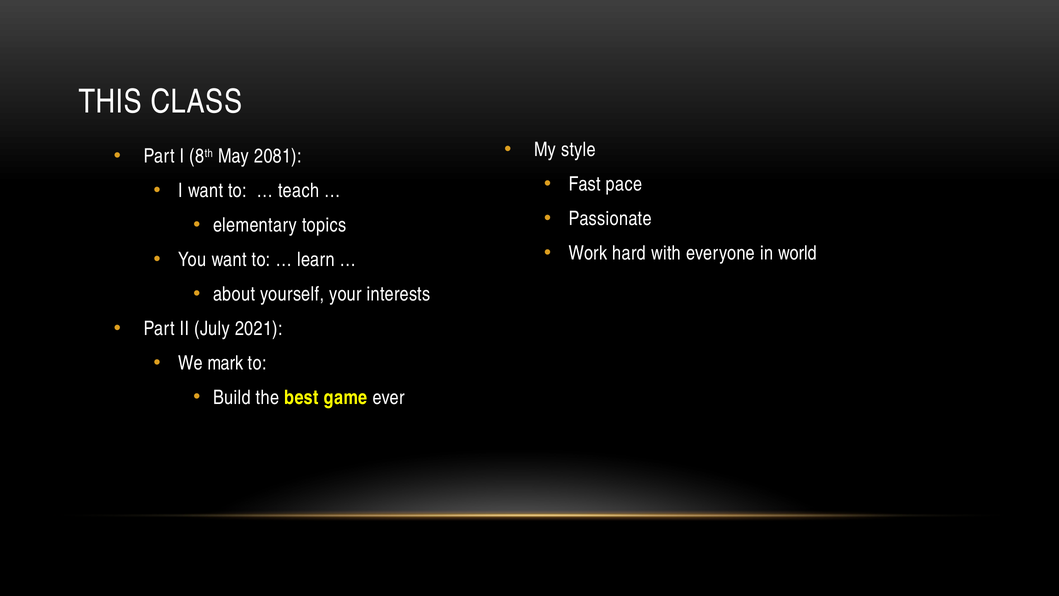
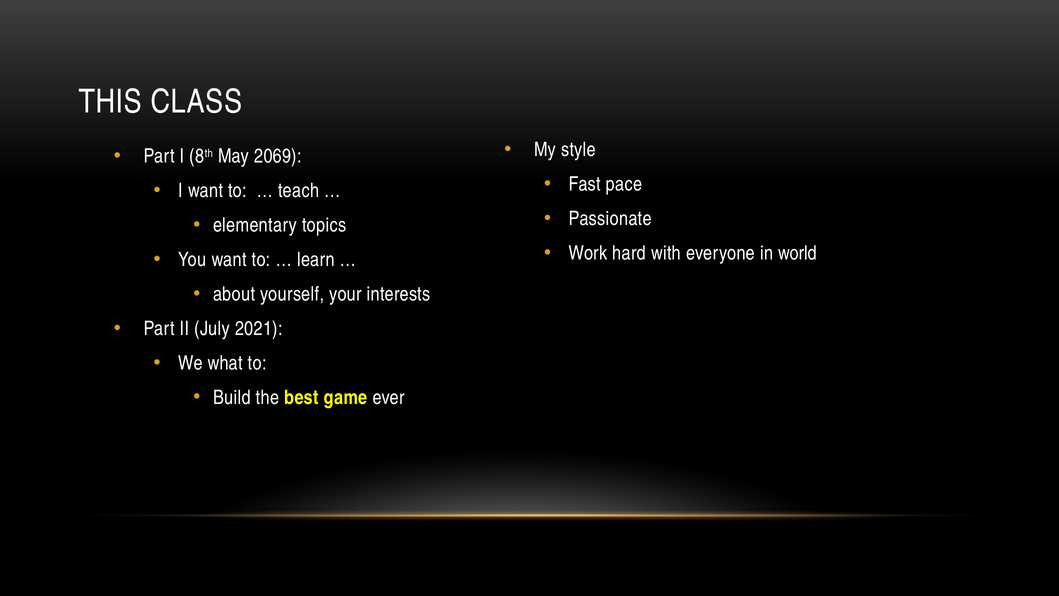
2081: 2081 -> 2069 (278, 156)
mark: mark -> what (225, 363)
